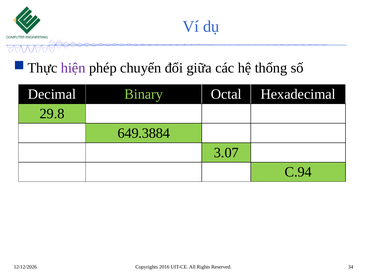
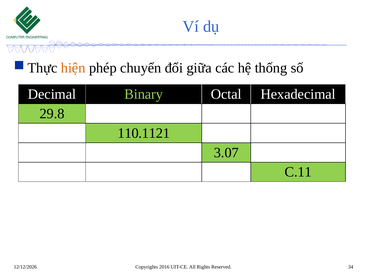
hiện colour: purple -> orange (73, 68)
649.3884: 649.3884 -> 110.1121 (144, 133)
C.94: C.94 -> C.11 (298, 172)
